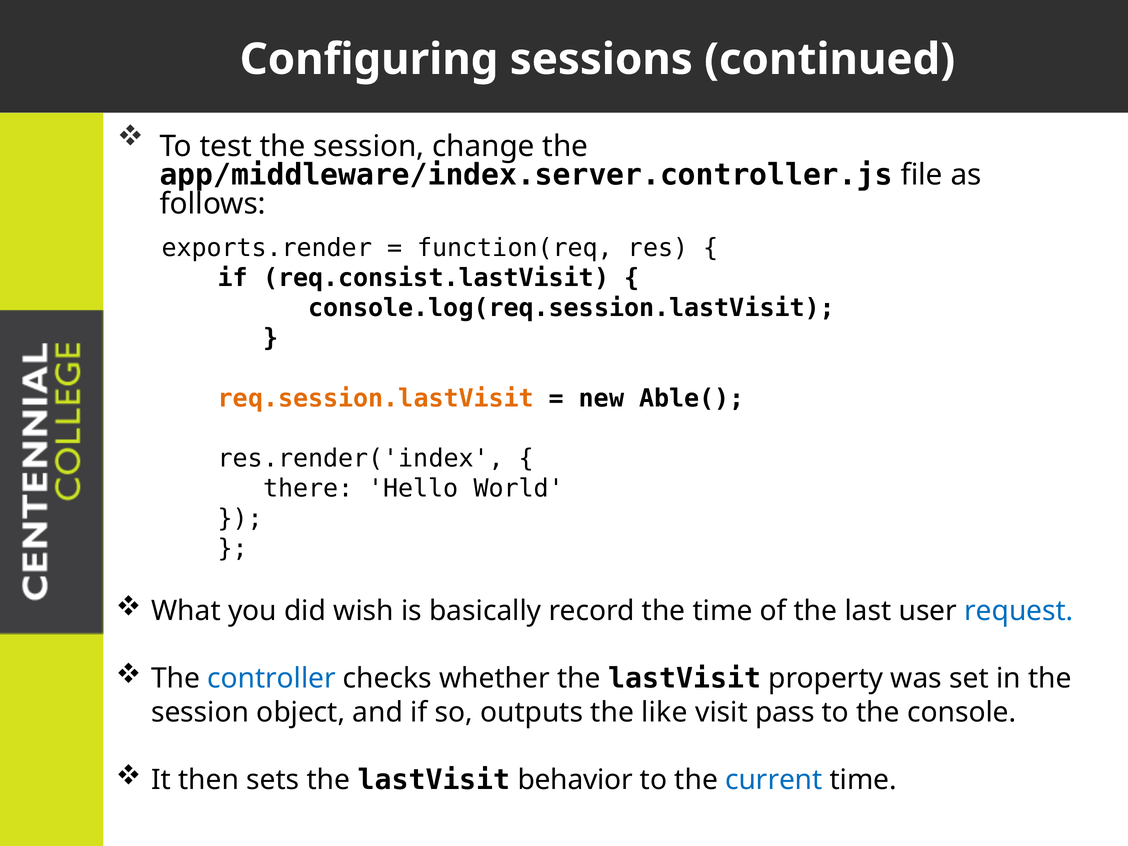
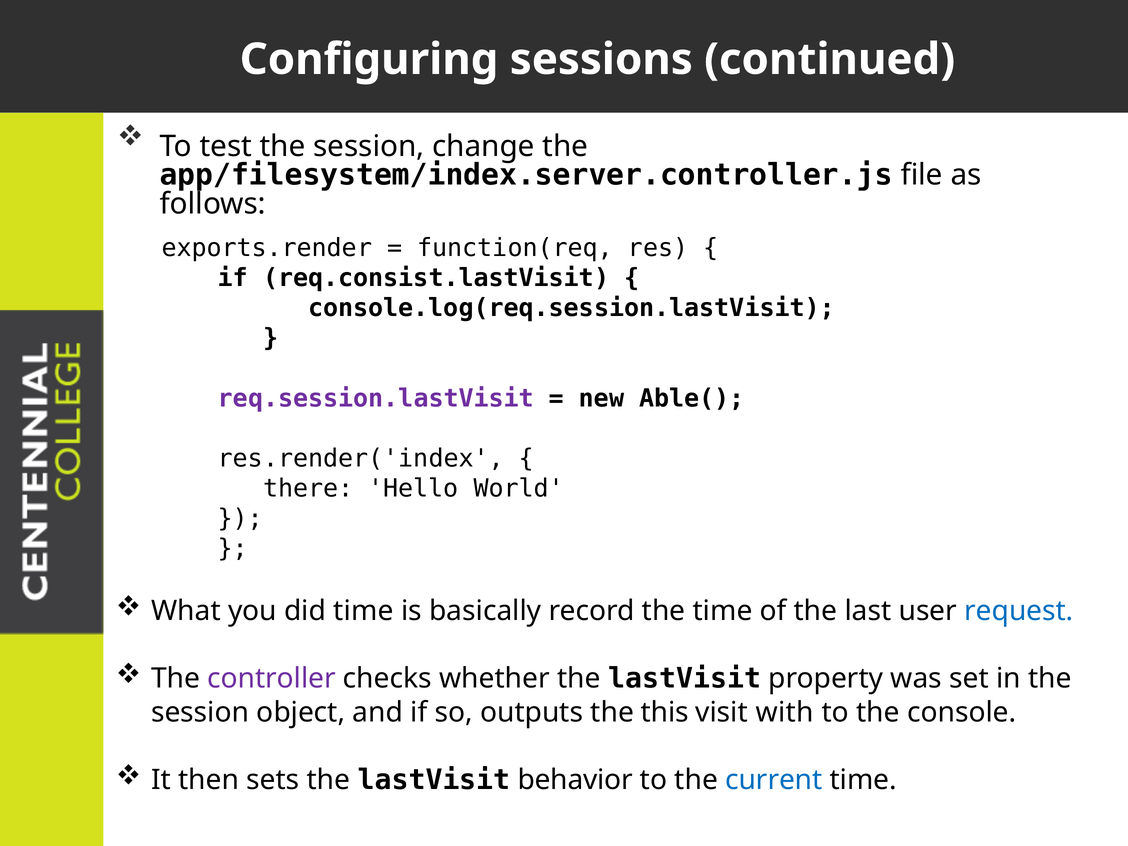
app/middleware/index.server.controller.js: app/middleware/index.server.controller.js -> app/filesystem/index.server.controller.js (526, 175)
req.session.lastVisit colour: orange -> purple (376, 398)
did wish: wish -> time (363, 611)
controller colour: blue -> purple (272, 679)
like: like -> this (665, 712)
pass: pass -> with (785, 712)
